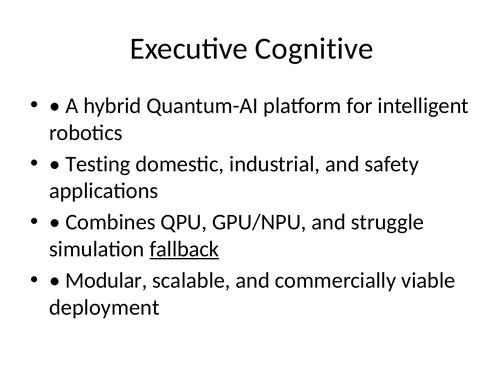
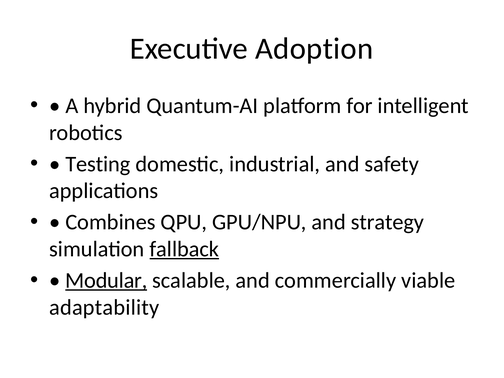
Cognitive: Cognitive -> Adoption (314, 49)
struggle: struggle -> strategy (387, 222)
Modular underline: none -> present (106, 281)
deployment: deployment -> adaptability (104, 307)
